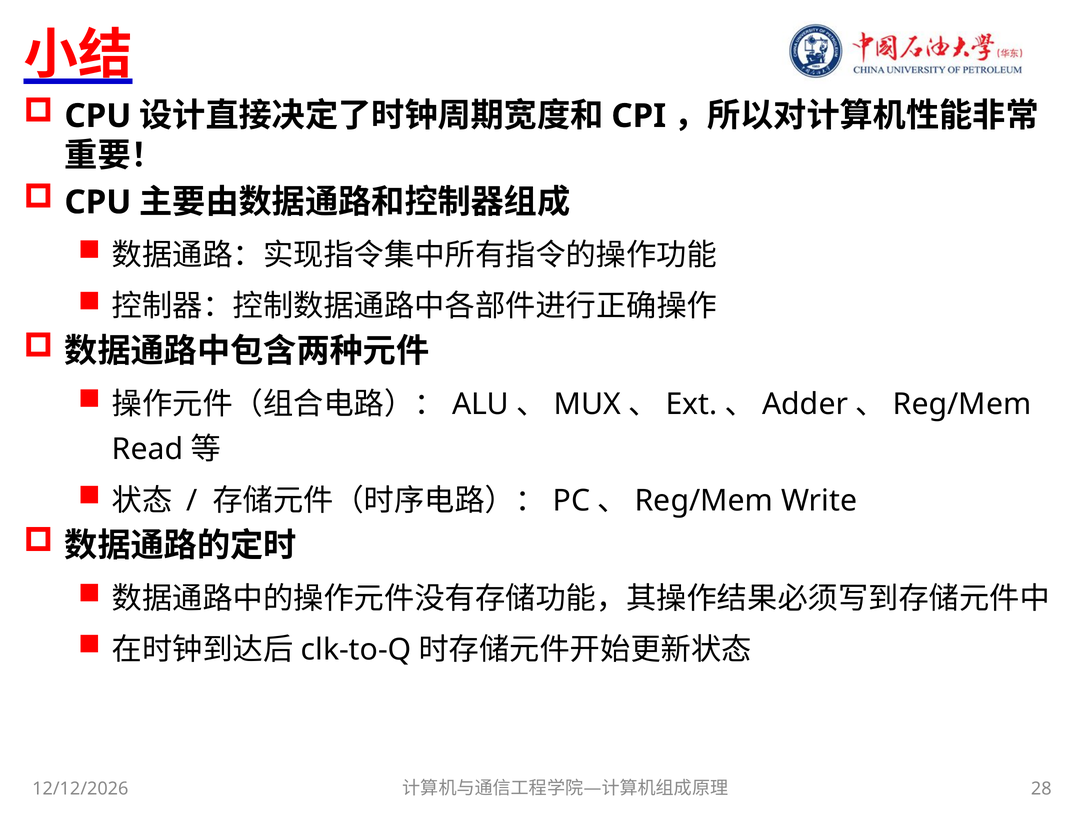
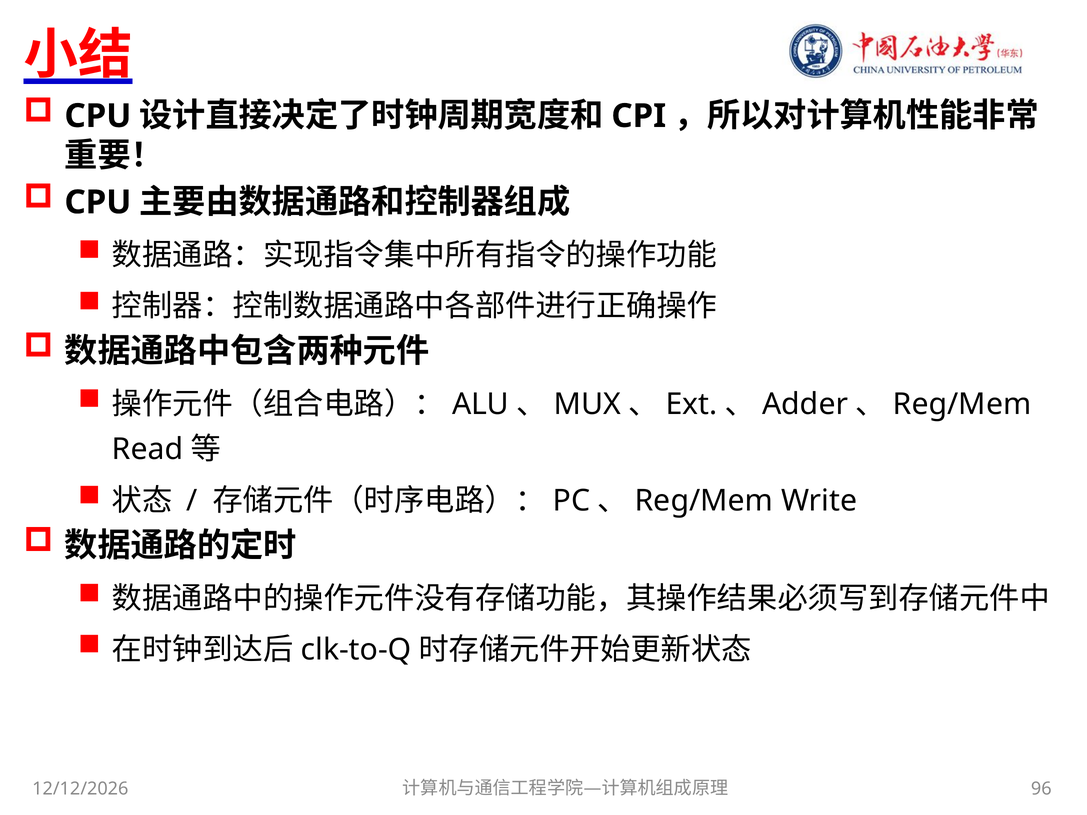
28: 28 -> 96 (1041, 789)
